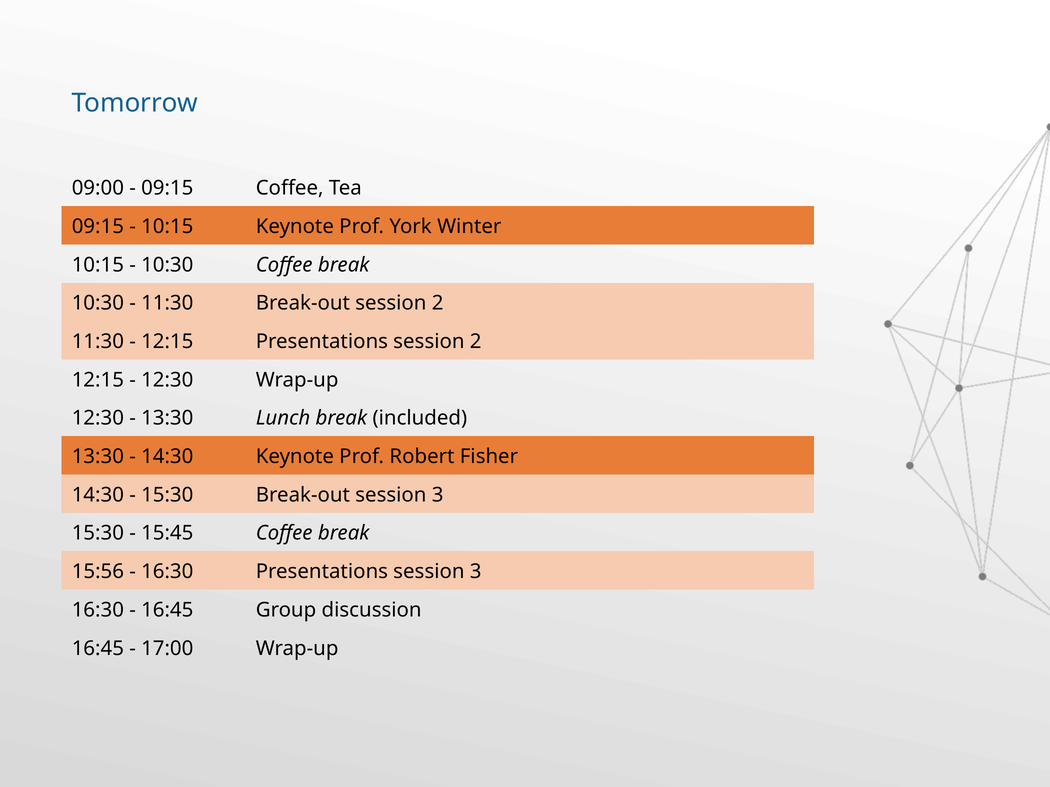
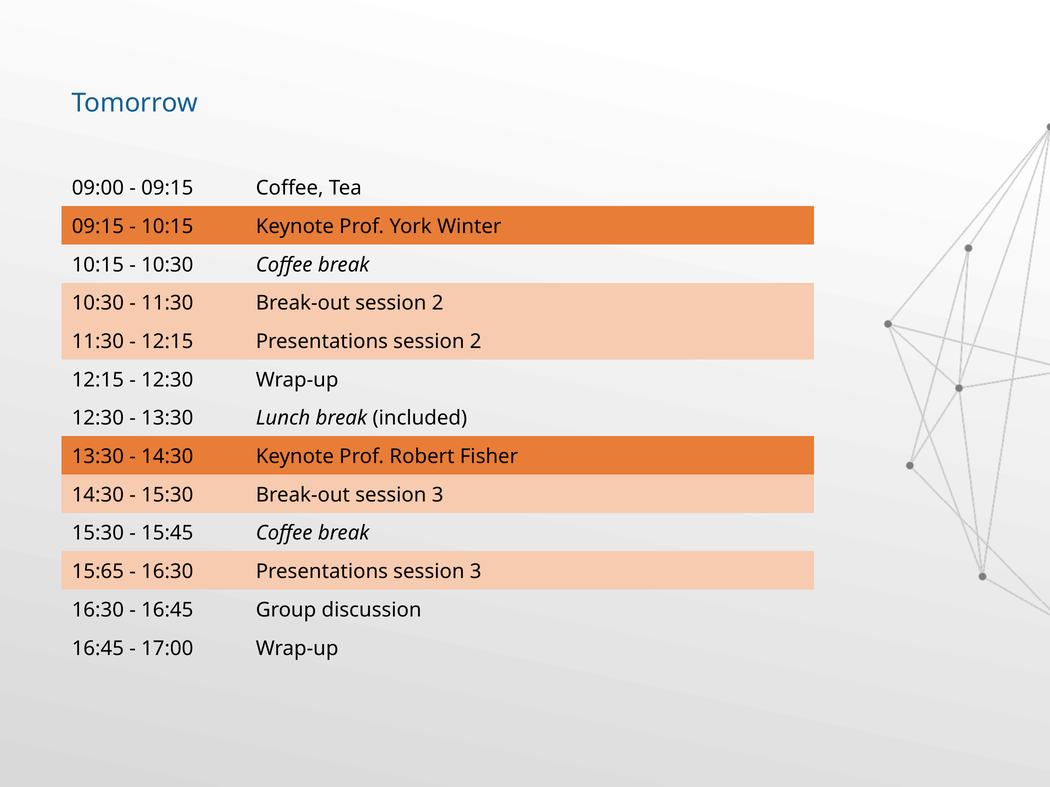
15:56: 15:56 -> 15:65 (98, 572)
